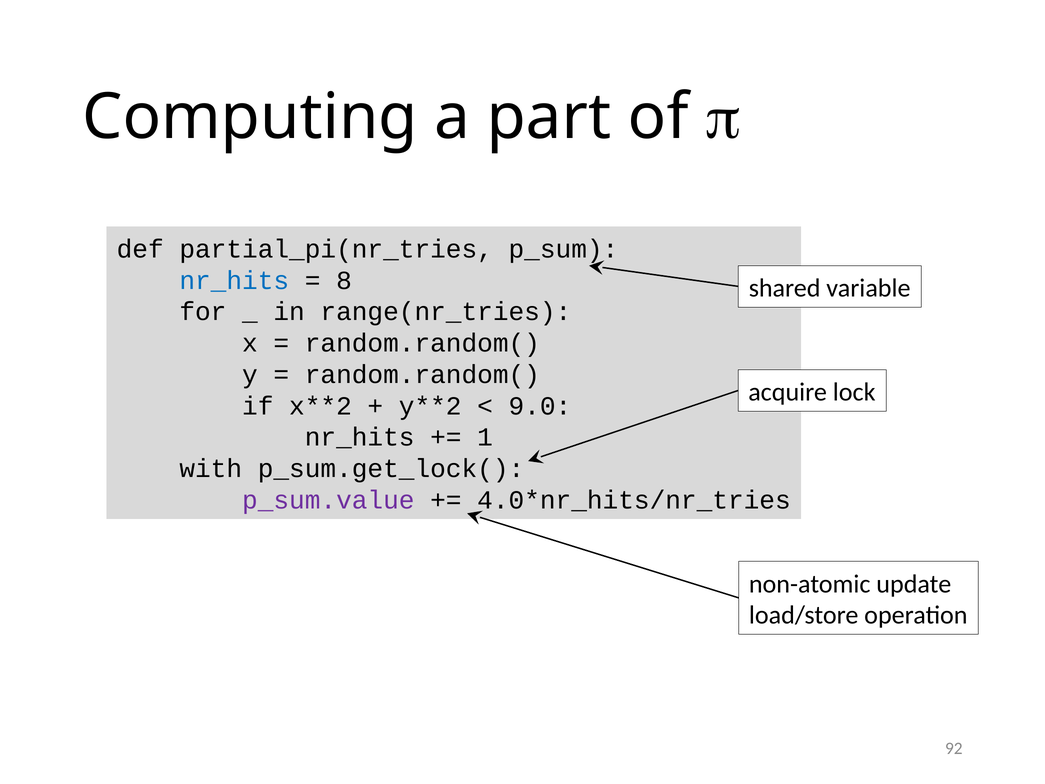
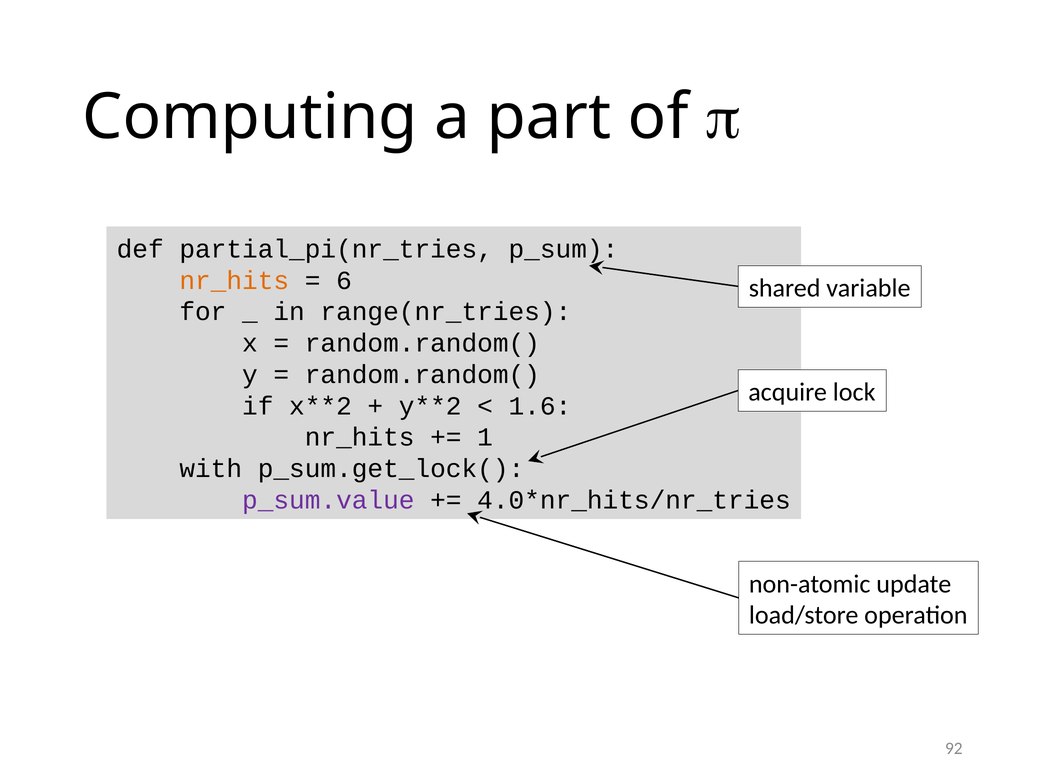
nr_hits colour: blue -> orange (234, 280)
8: 8 -> 6 (344, 280)
9.0: 9.0 -> 1.6 (540, 406)
